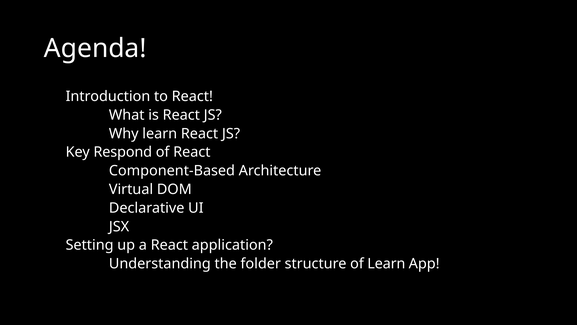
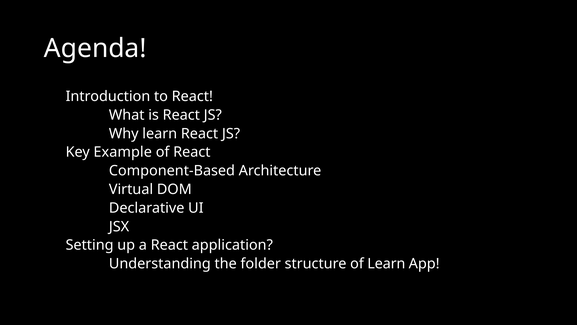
Respond: Respond -> Example (123, 152)
